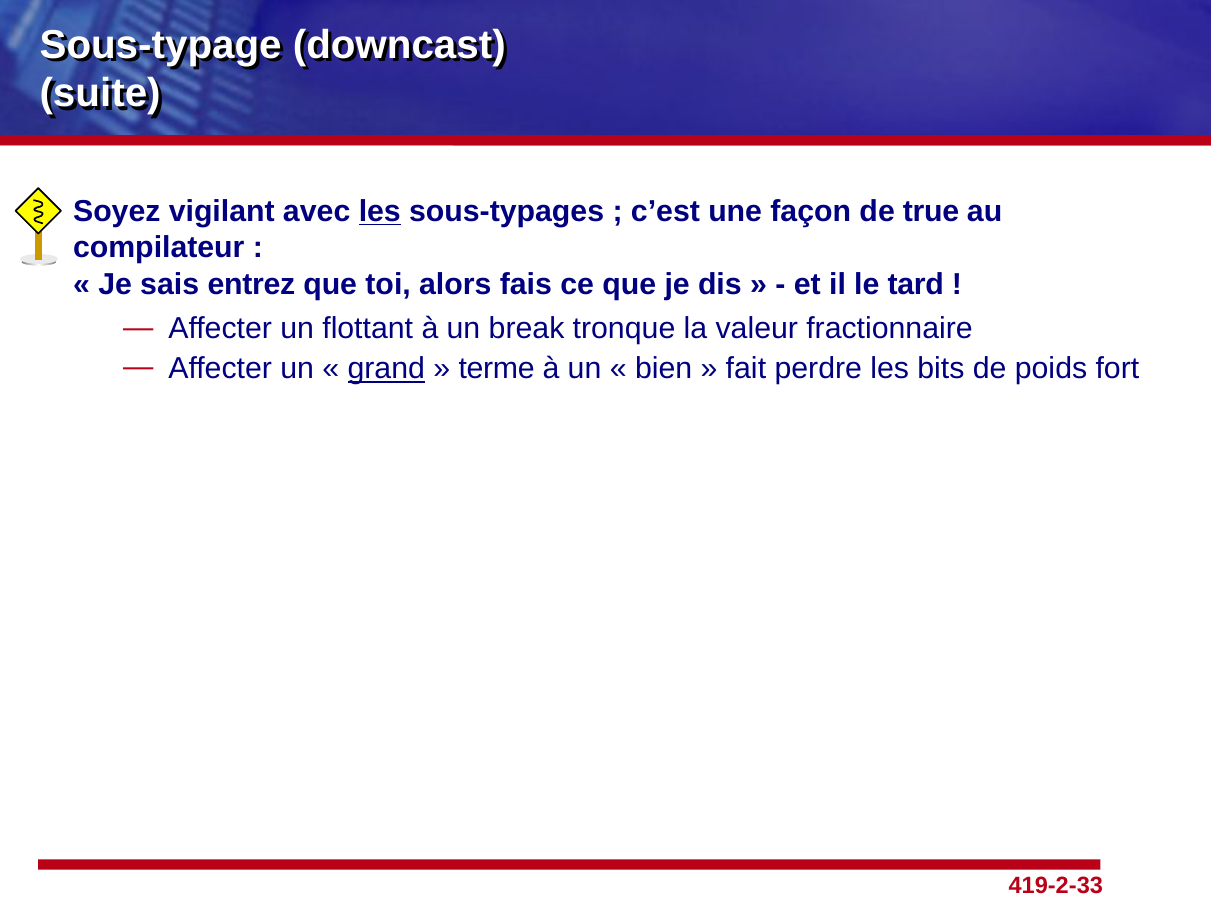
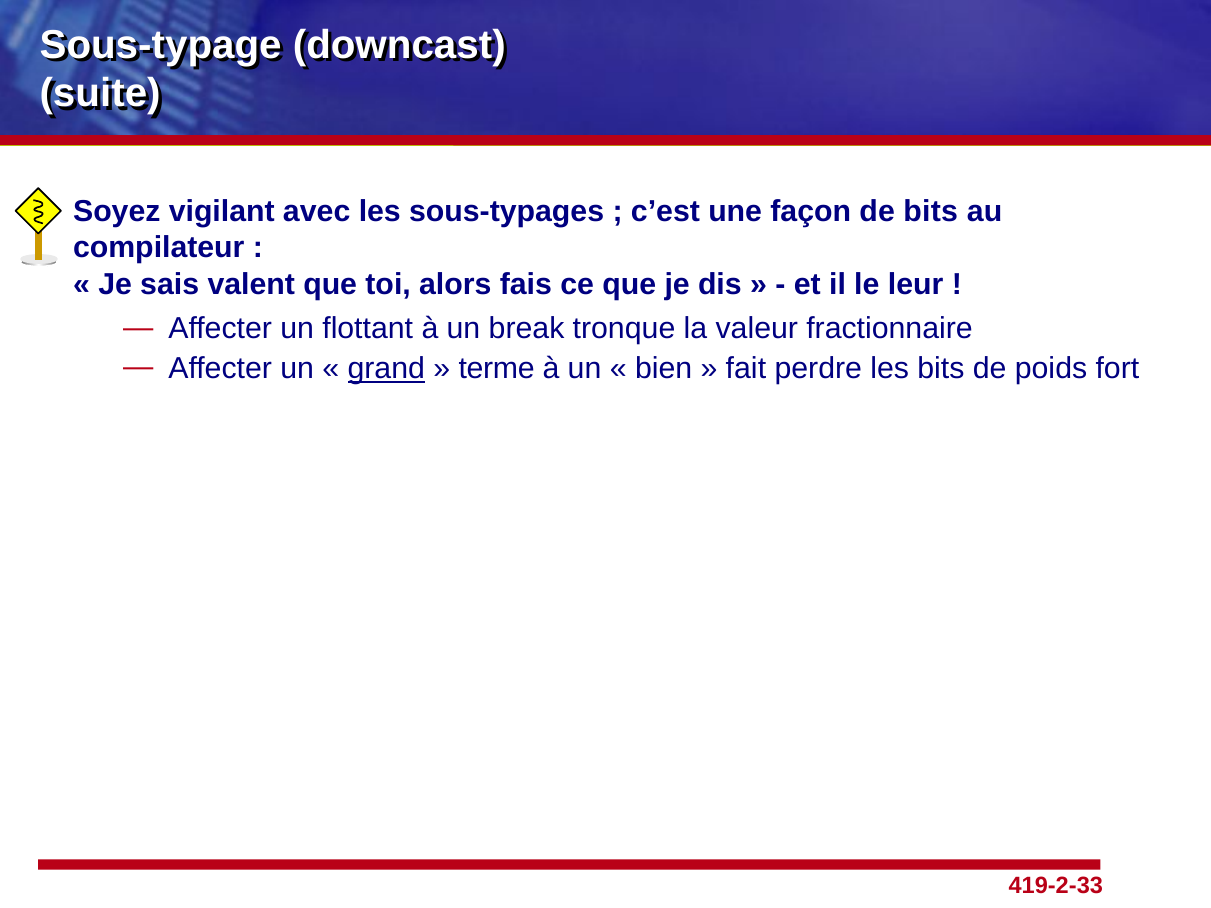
les underline: present -> none (380, 212)
de true: true -> bits (931, 212)
entrez: entrez -> valent (251, 284)
tard: tard -> leur (916, 284)
